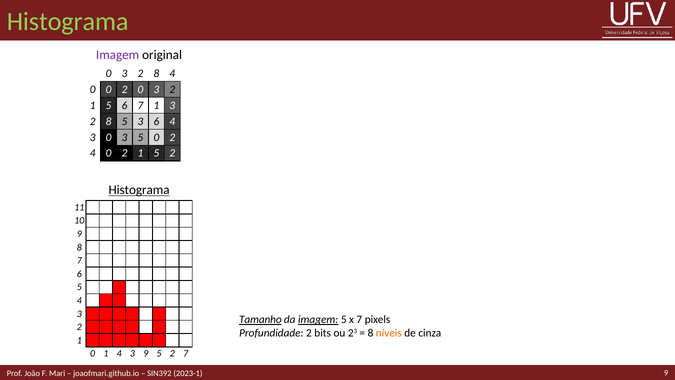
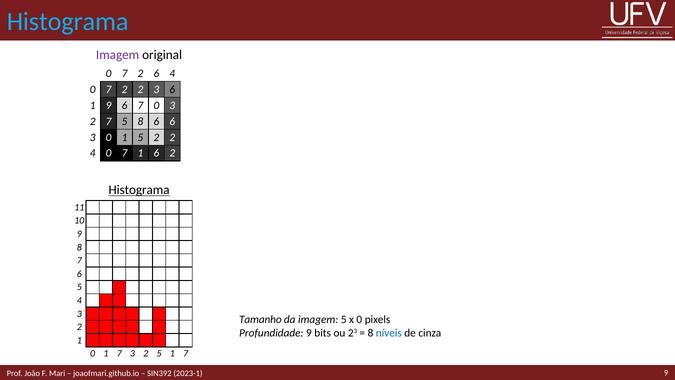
Histograma colour: light green -> light blue (68, 22)
3: 3 -> 7 (125, 73)
8: 8 -> 6 (156, 73)
0: 0 -> 7 (109, 89)
0: 0 -> 2 (140, 89)
2: 2 -> 6 (172, 89)
5: 5 -> 9 (109, 105)
7 1: 1 -> 0 (156, 105)
8: 8 -> 7 (109, 121)
5 3: 3 -> 8 (140, 121)
6 4: 4 -> 6 (172, 121)
3 0 3: 3 -> 1 (125, 137)
5 0: 0 -> 2 (156, 137)
2: 2 -> 7 (125, 153)
5: 5 -> 6 (156, 153)
Tamanho underline: present -> none (260, 319)
imagem underline: present -> none (318, 319)
x 7: 7 -> 0 (359, 319)
Profundidade 2: 2 -> 9 (309, 333)
níveis colour: orange -> blue (389, 333)
0 1 4: 4 -> 7 (119, 353)
9: 9 -> 2 (146, 353)
2: 2 -> 1 (172, 353)
